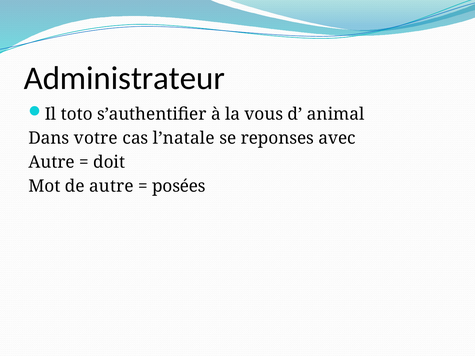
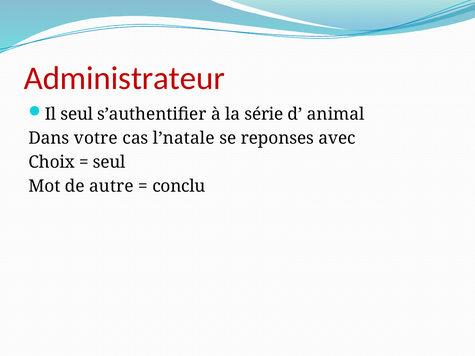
Administrateur colour: black -> red (124, 78)
Il toto: toto -> seul (77, 114)
vous: vous -> série (264, 114)
Autre: Autre -> Choix (52, 162)
doit: doit -> seul (109, 162)
posées: posées -> conclu (179, 186)
